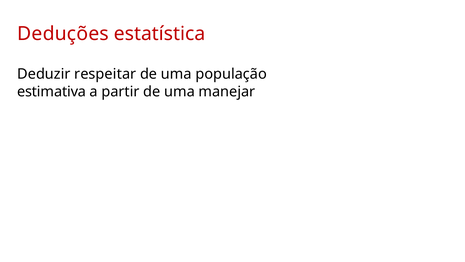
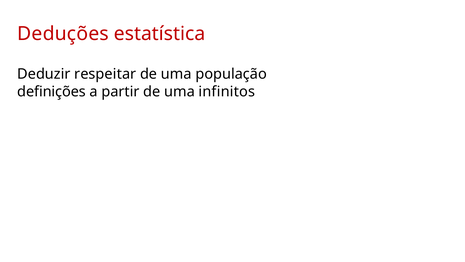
estimativa: estimativa -> definições (52, 91)
manejar: manejar -> infinitos (227, 91)
